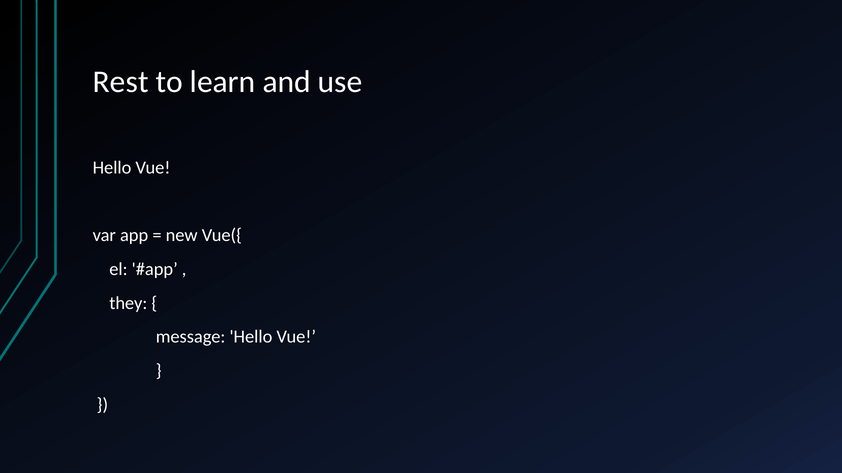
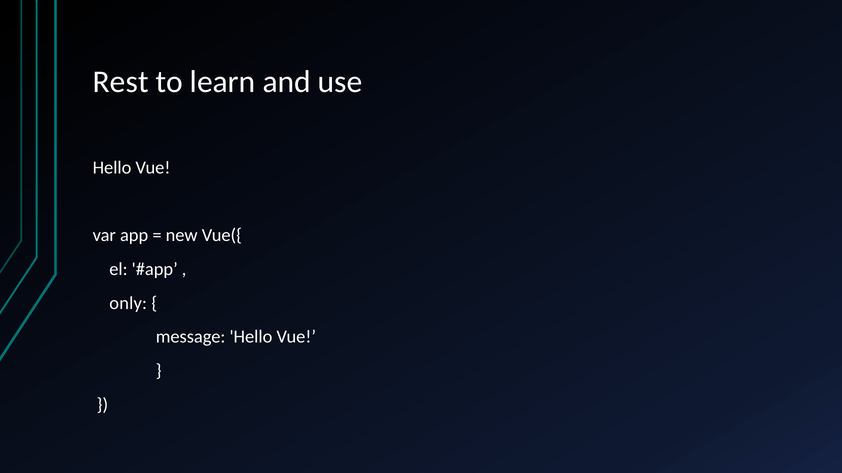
they: they -> only (128, 303)
